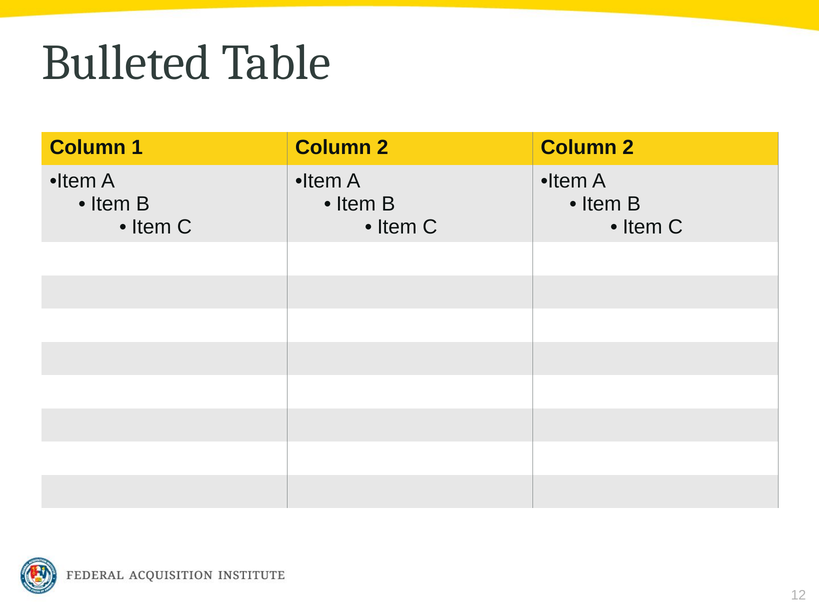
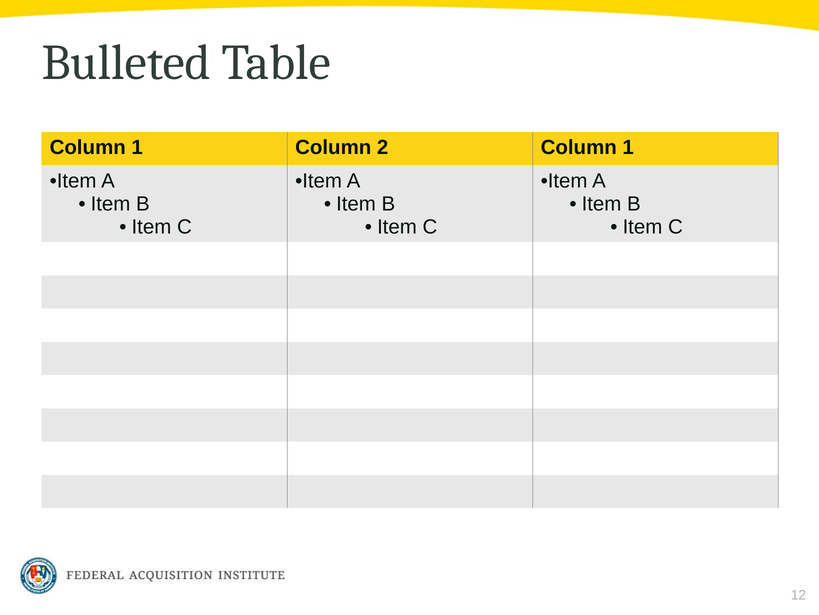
2 Column 2: 2 -> 1 (628, 148)
